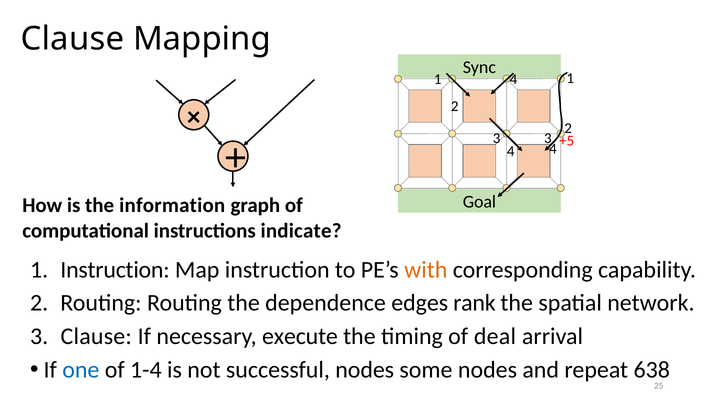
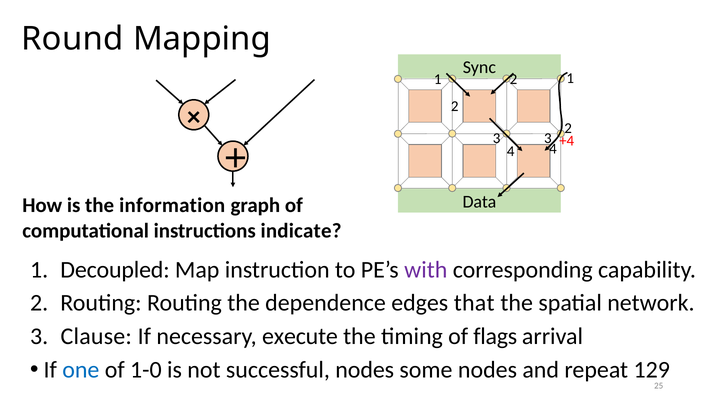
Clause: Clause -> Round (72, 39)
4: 4 -> 2 (514, 79)
+5: +5 -> +4 (567, 141)
Goal: Goal -> Data (479, 202)
1 Instruction: Instruction -> Decoupled (115, 270)
with colour: orange -> purple (426, 270)
rank: rank -> that (474, 303)
deal: deal -> flags (495, 336)
1-4: 1-4 -> 1-0 (146, 370)
638: 638 -> 129 (652, 370)
